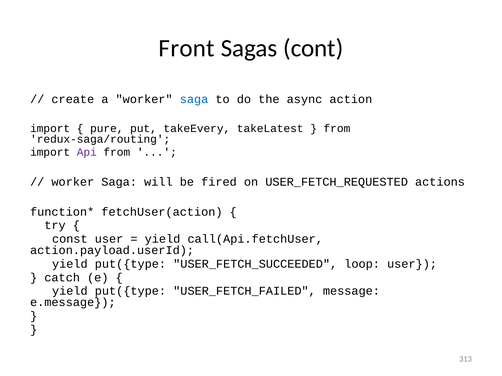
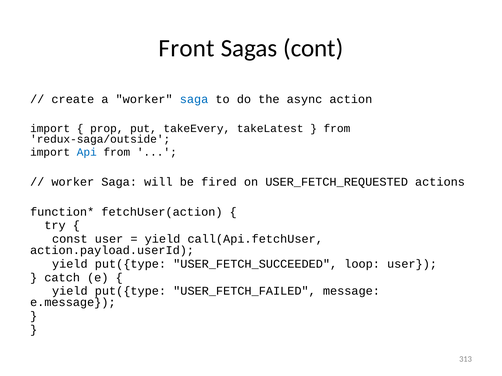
pure: pure -> prop (107, 129)
redux-saga/routing: redux-saga/routing -> redux-saga/outside (100, 139)
Api colour: purple -> blue (87, 152)
